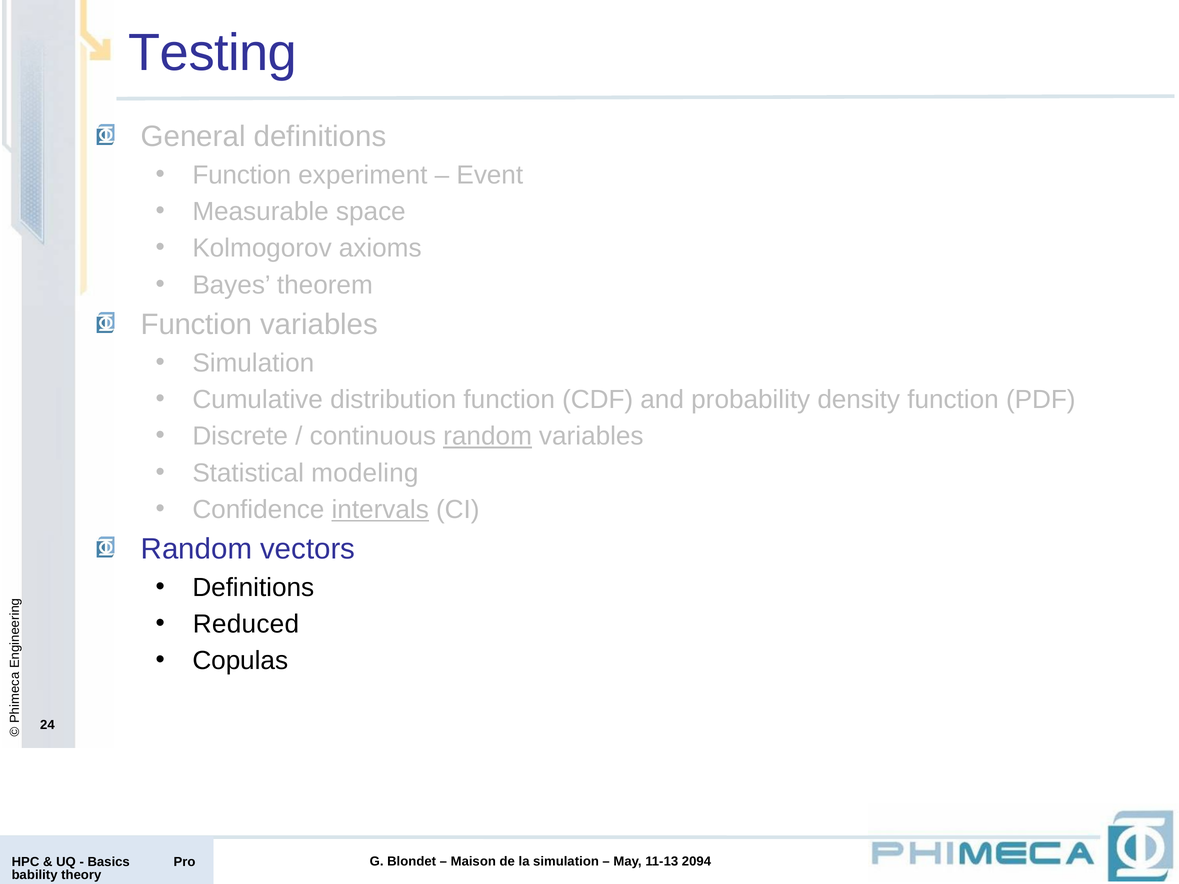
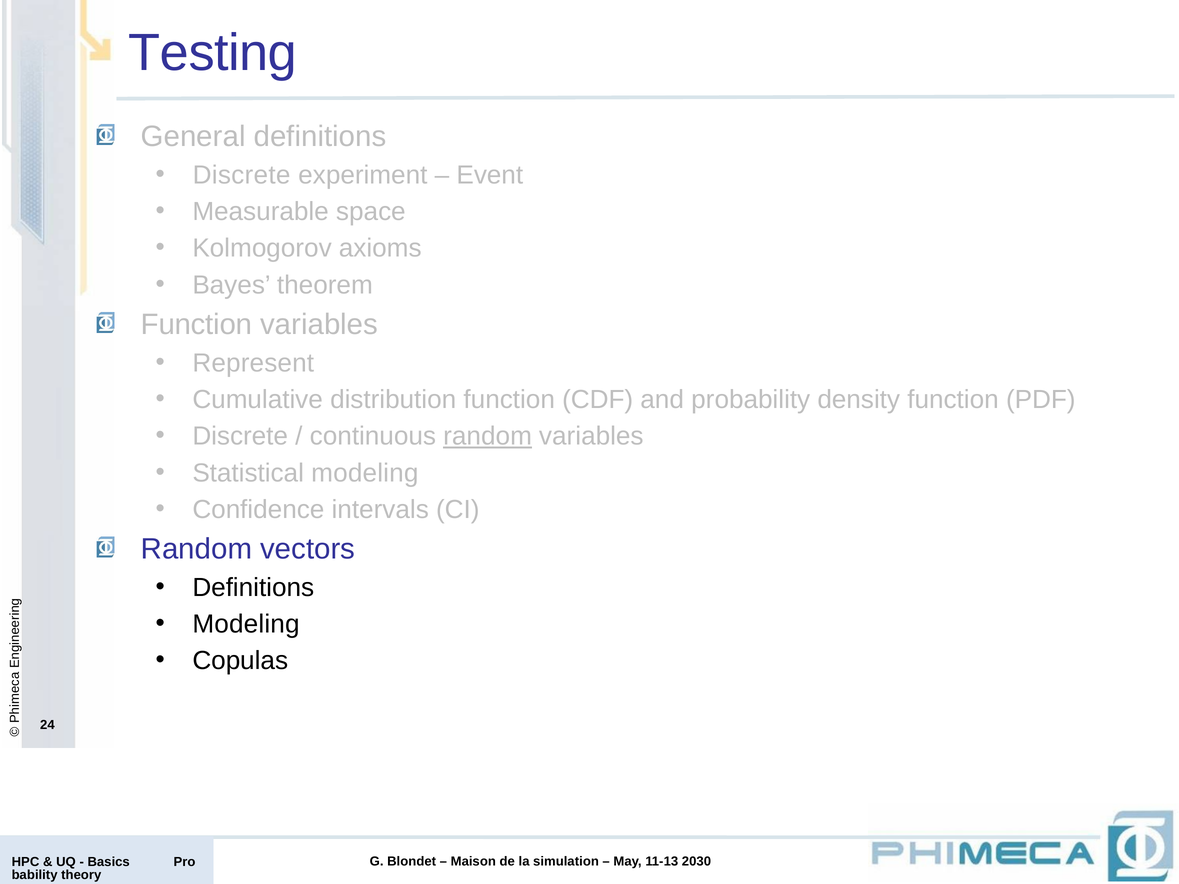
Function: Function -> Discrete (242, 175)
Simulation: Simulation -> Represent (253, 363)
intervals underline: present -> none (380, 510)
Reduced: Reduced -> Modeling (246, 624)
2094: 2094 -> 2030 (696, 862)
